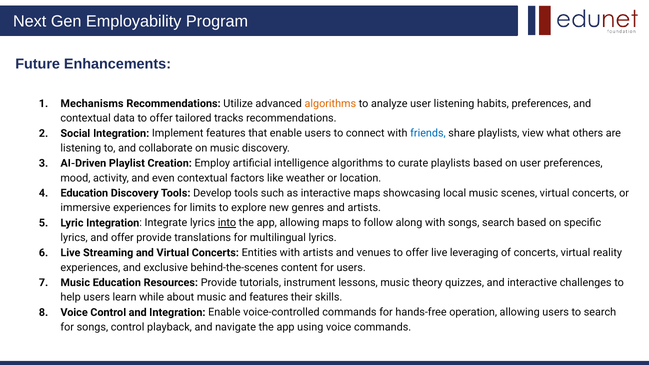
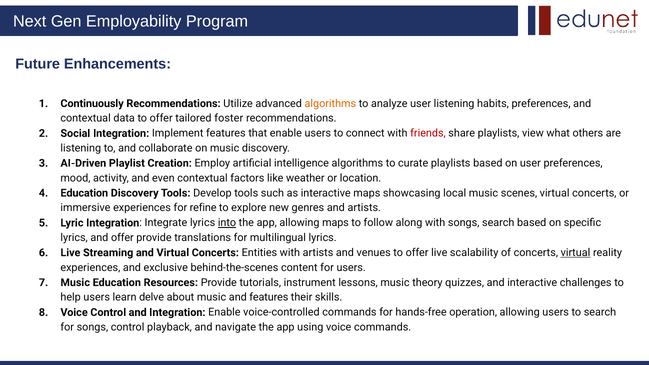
Mechanisms: Mechanisms -> Continuously (92, 103)
tracks: tracks -> foster (229, 118)
friends colour: blue -> red (428, 133)
limits: limits -> refine (203, 208)
leveraging: leveraging -> scalability (474, 253)
virtual underline: none -> present (575, 253)
while: while -> delve (152, 297)
